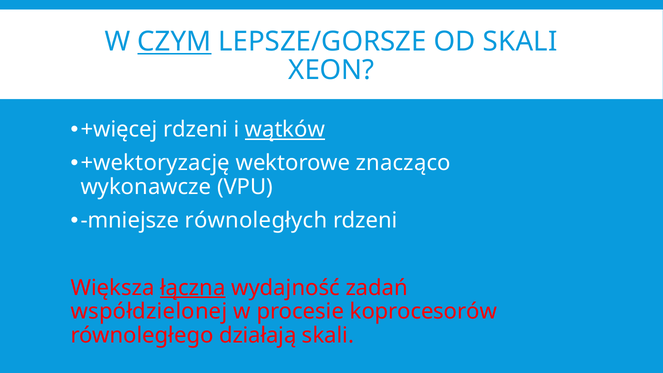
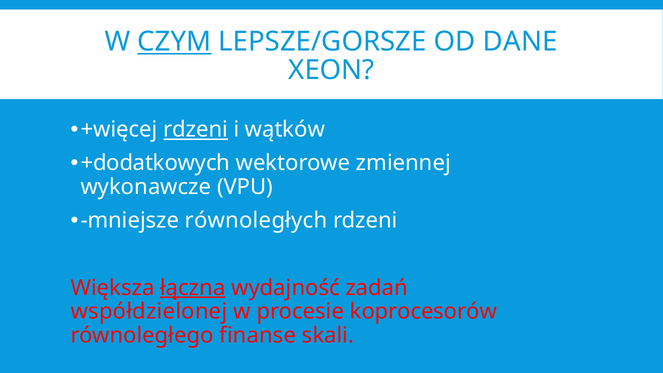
OD SKALI: SKALI -> DANE (520, 42)
rdzeni underline: none -> present (196, 130)
wątków underline: present -> none (285, 130)
+wektoryzację: +wektoryzację -> +dodatkowych (155, 163)
znacząco: znacząco -> zmiennej (403, 163)
działają: działają -> finanse (258, 335)
